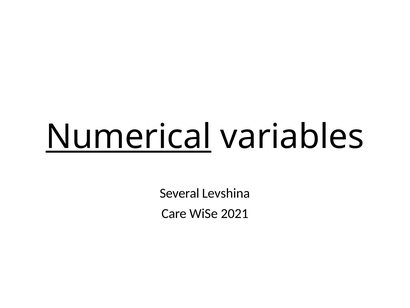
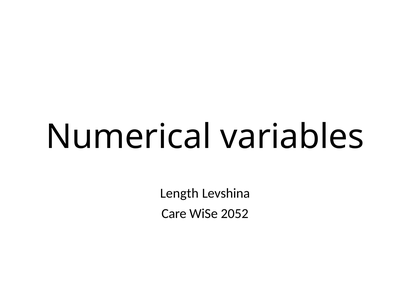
Numerical underline: present -> none (128, 137)
Several: Several -> Length (179, 193)
2021: 2021 -> 2052 (235, 213)
